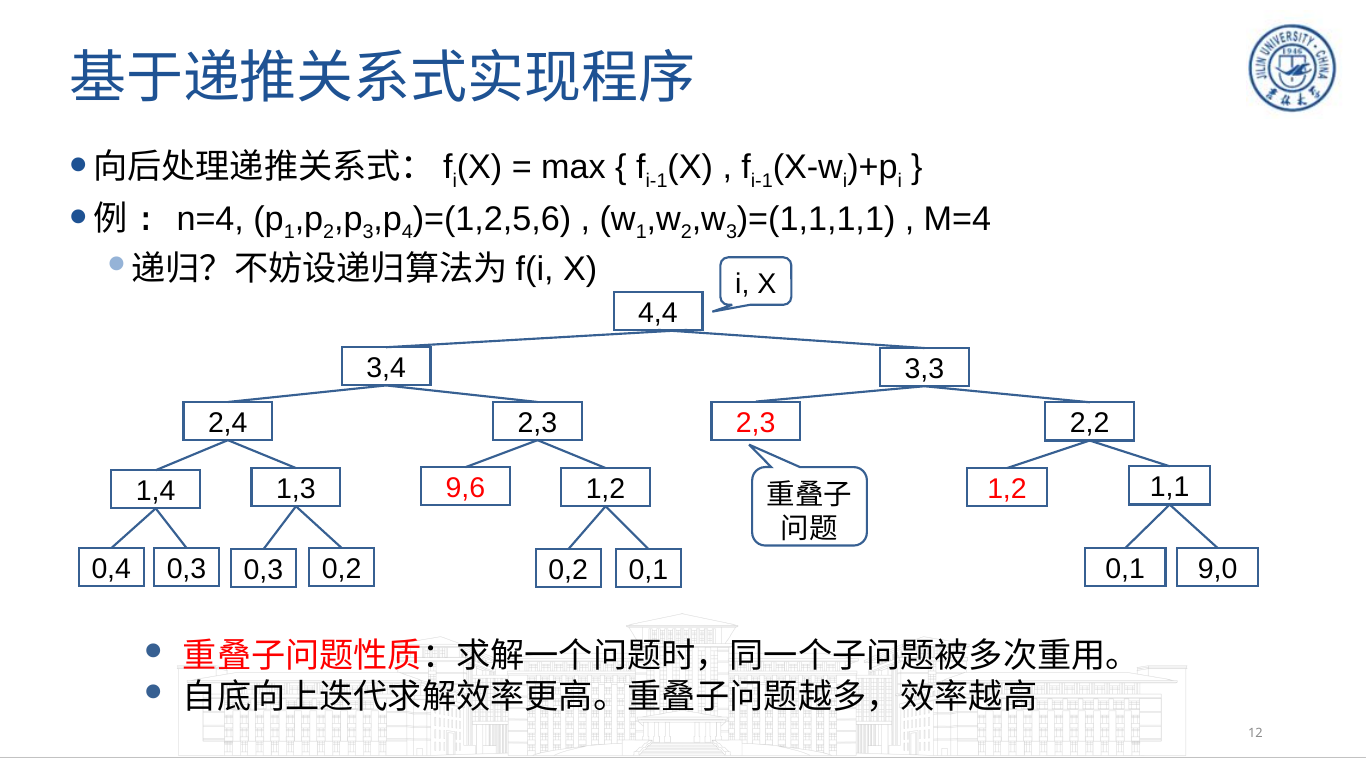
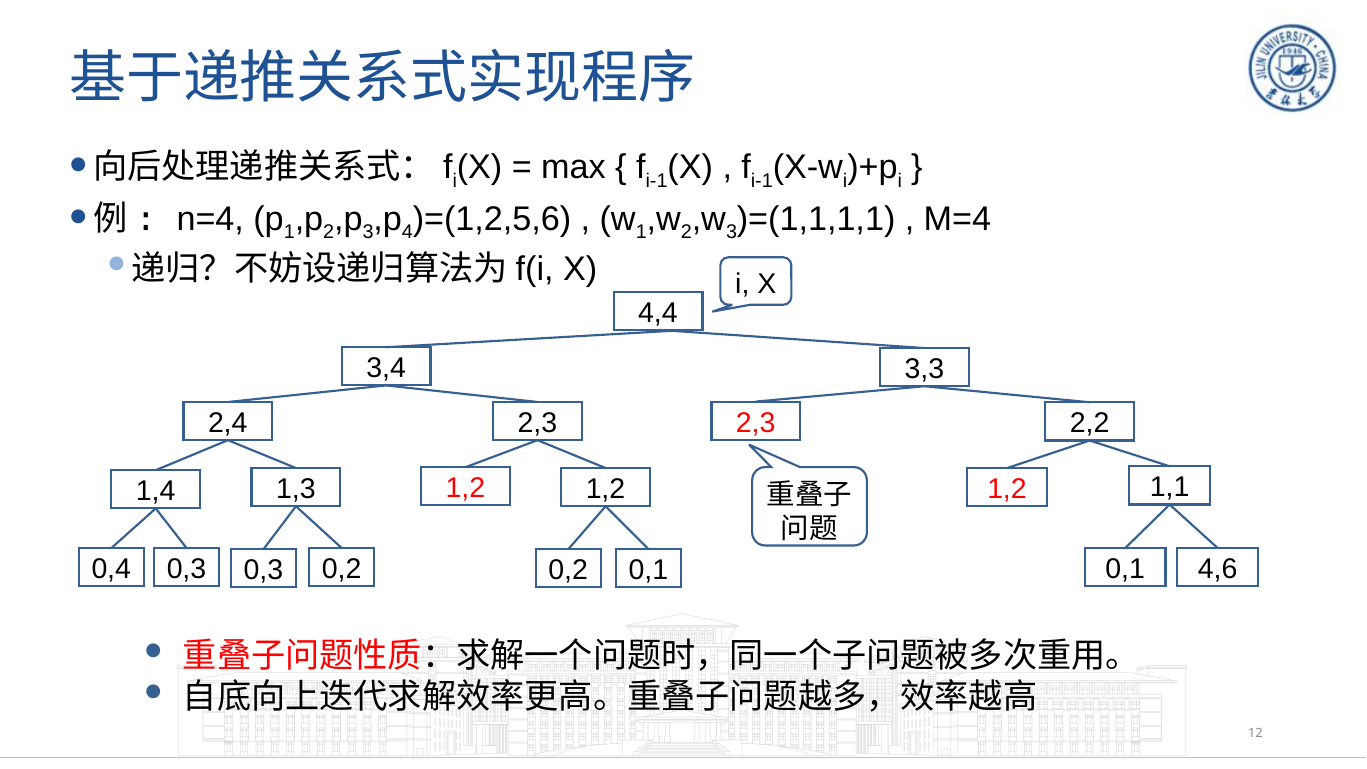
9,6: 9,6 -> 1,2 (465, 488)
9,0: 9,0 -> 4,6 (1218, 569)
